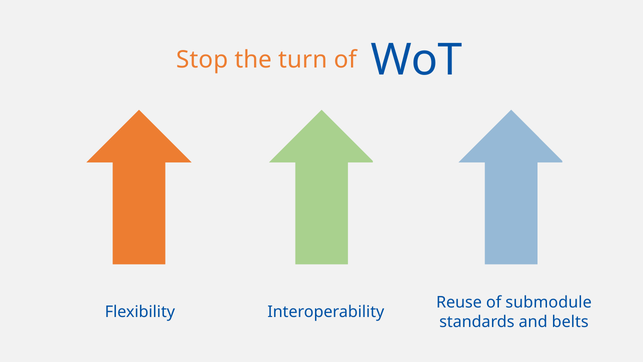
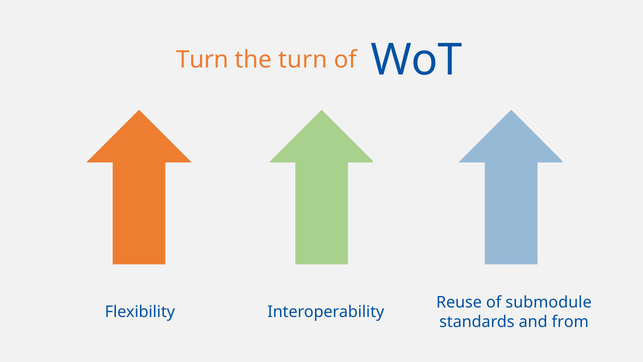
Stop: Stop -> Turn (202, 60)
belts: belts -> from (570, 321)
